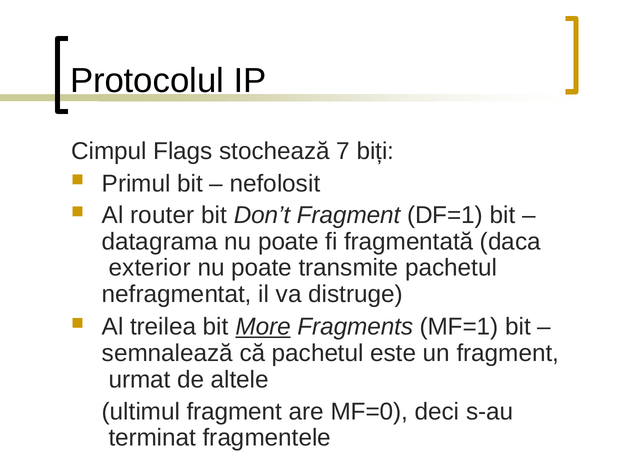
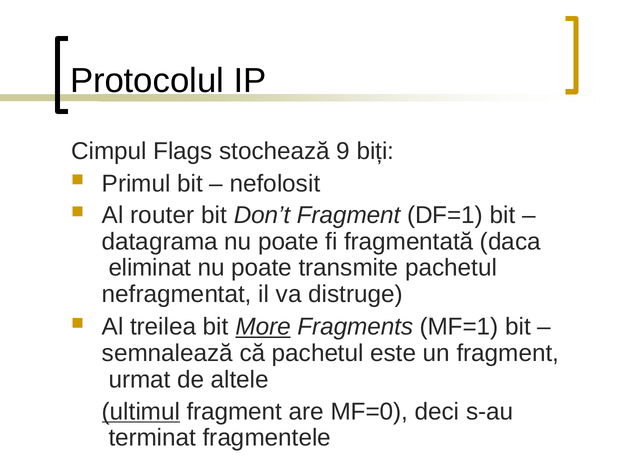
7: 7 -> 9 (343, 152)
exterior: exterior -> eliminat (150, 268)
ultimul underline: none -> present (141, 412)
